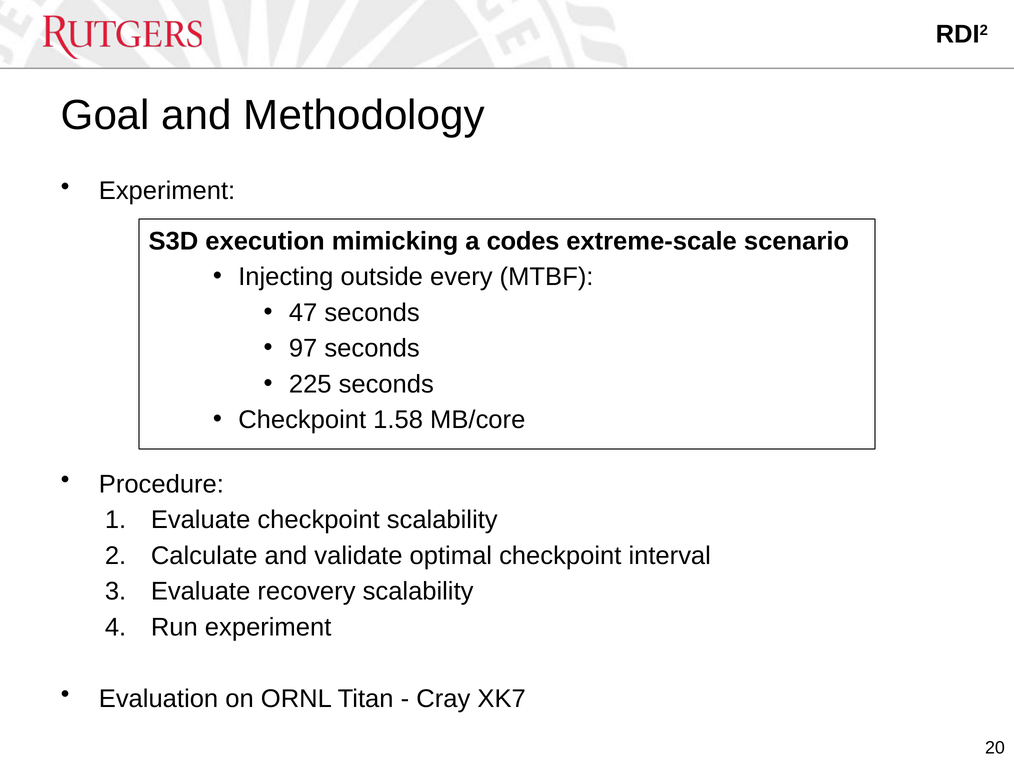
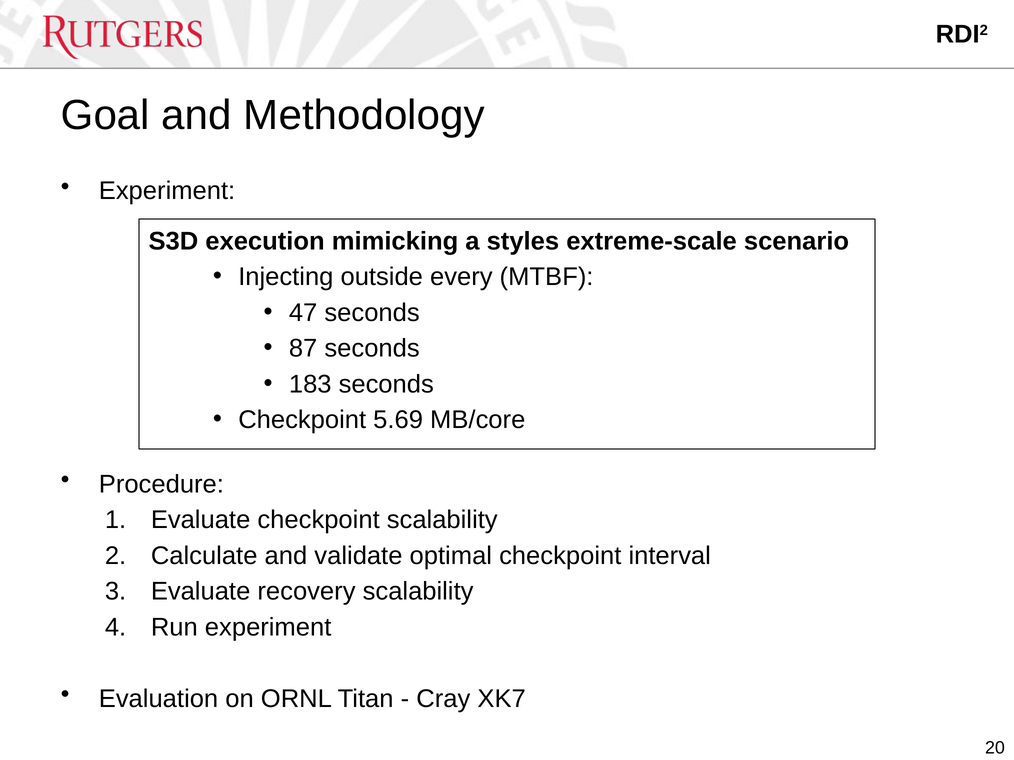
codes: codes -> styles (523, 241)
97: 97 -> 87 (303, 349)
225: 225 -> 183 (310, 384)
1.58: 1.58 -> 5.69 (398, 420)
